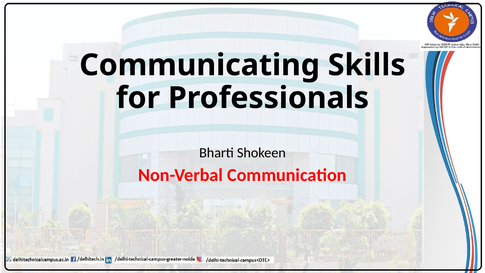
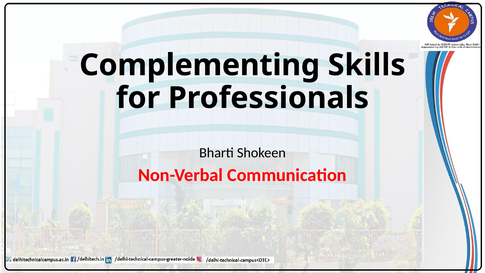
Communicating: Communicating -> Complementing (200, 65)
